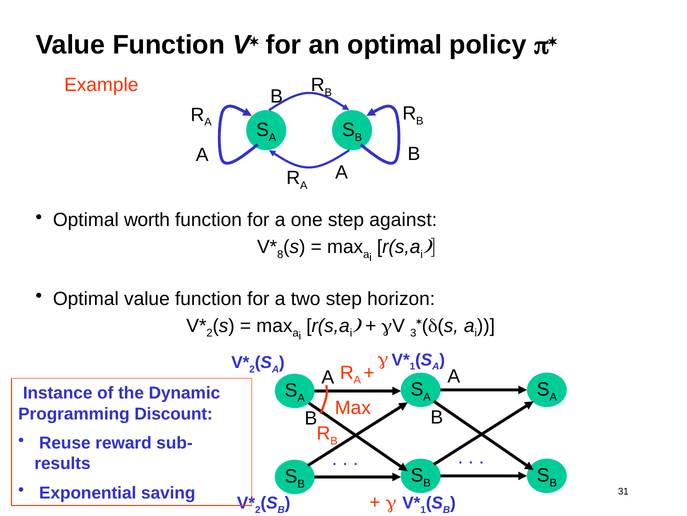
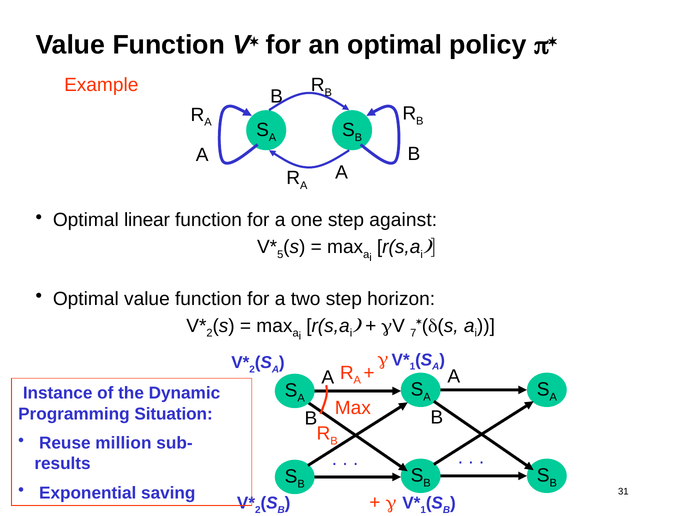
worth: worth -> linear (147, 220)
8: 8 -> 5 (280, 254)
3: 3 -> 7 (413, 333)
Discount: Discount -> Situation (174, 413)
reward: reward -> million (123, 443)
